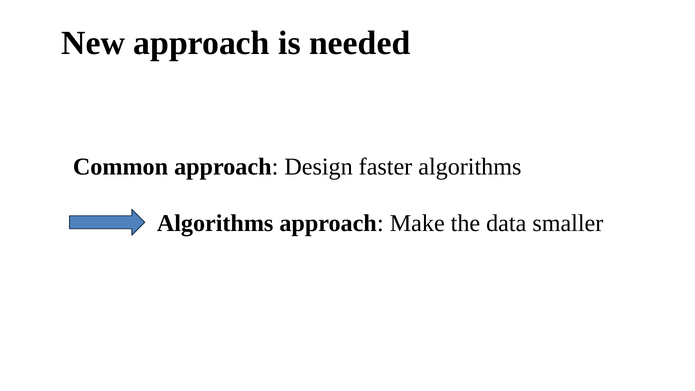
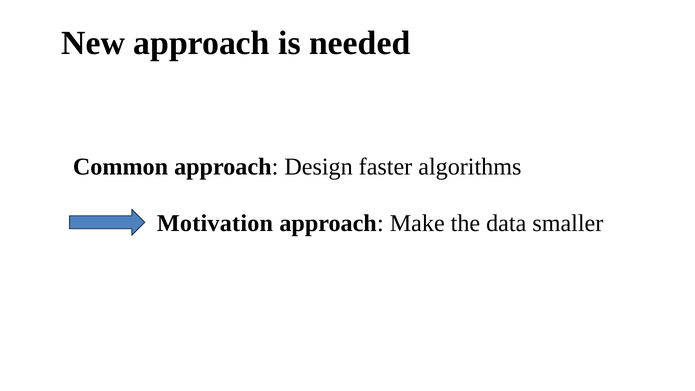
Algorithms: Algorithms -> Motivation (215, 223)
